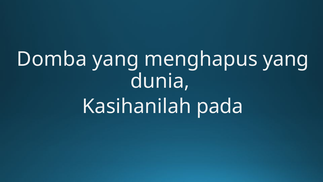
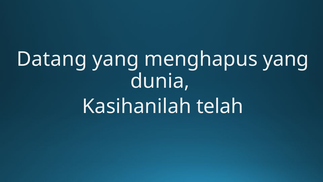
Domba: Domba -> Datang (52, 59)
pada: pada -> telah (220, 106)
